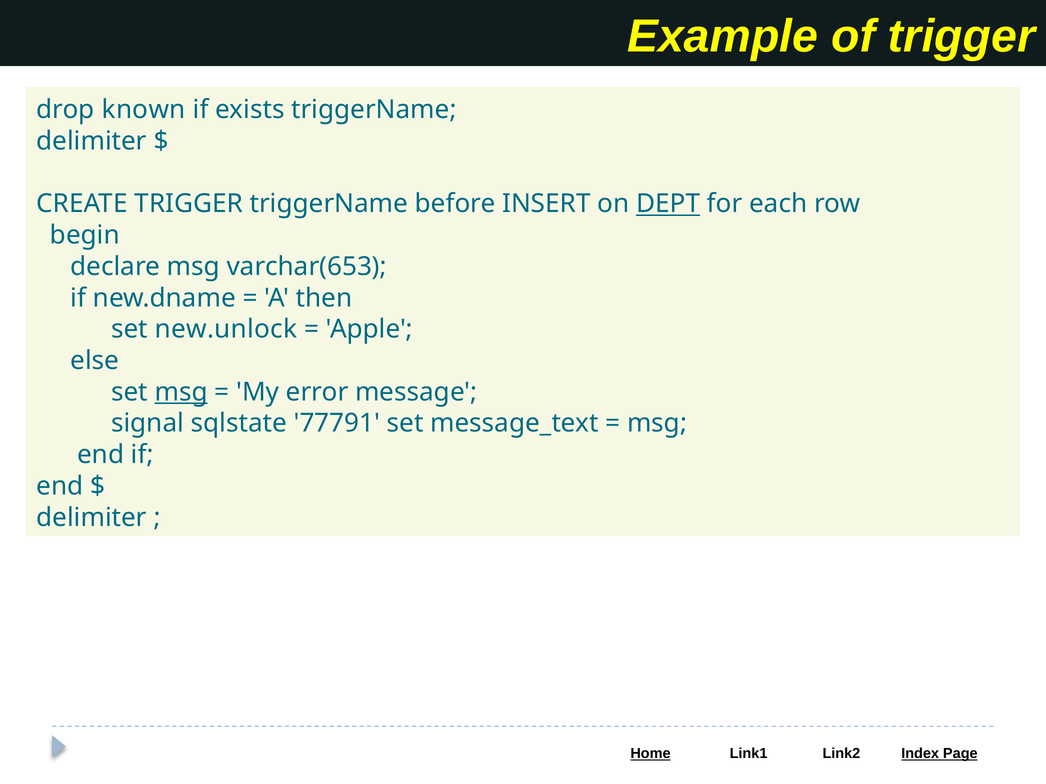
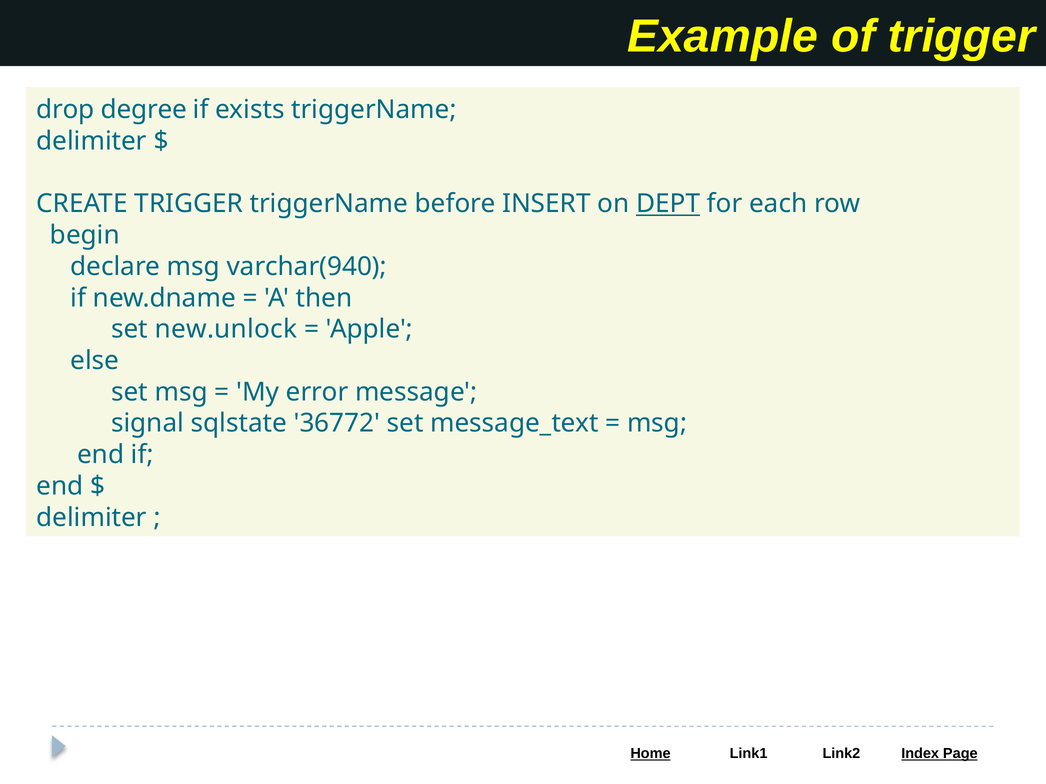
known: known -> degree (144, 110)
varchar(653: varchar(653 -> varchar(940 (307, 267)
msg underline: present -> none (181, 392)
77791: 77791 -> 36772 (337, 424)
